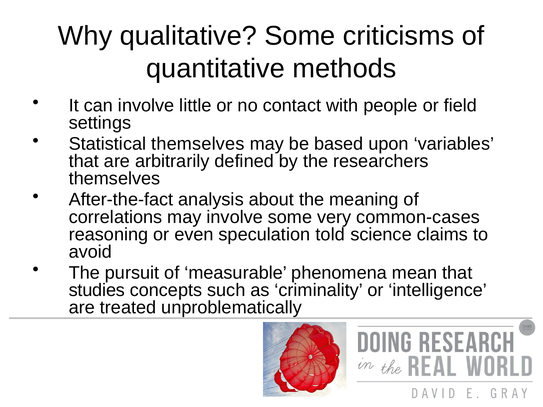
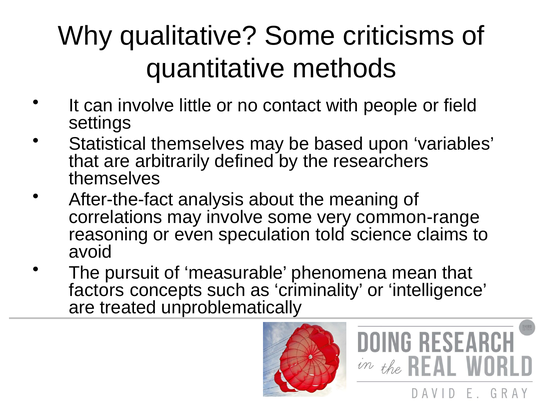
common-cases: common-cases -> common-range (418, 217)
studies: studies -> factors (97, 290)
